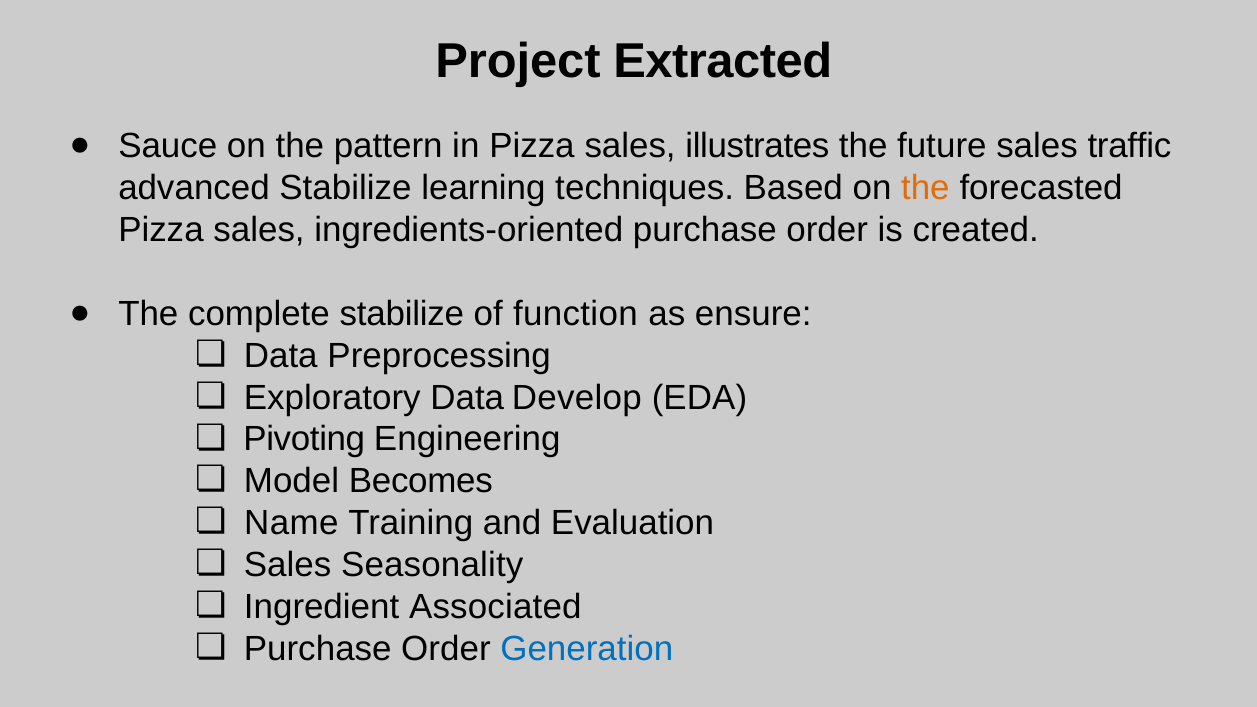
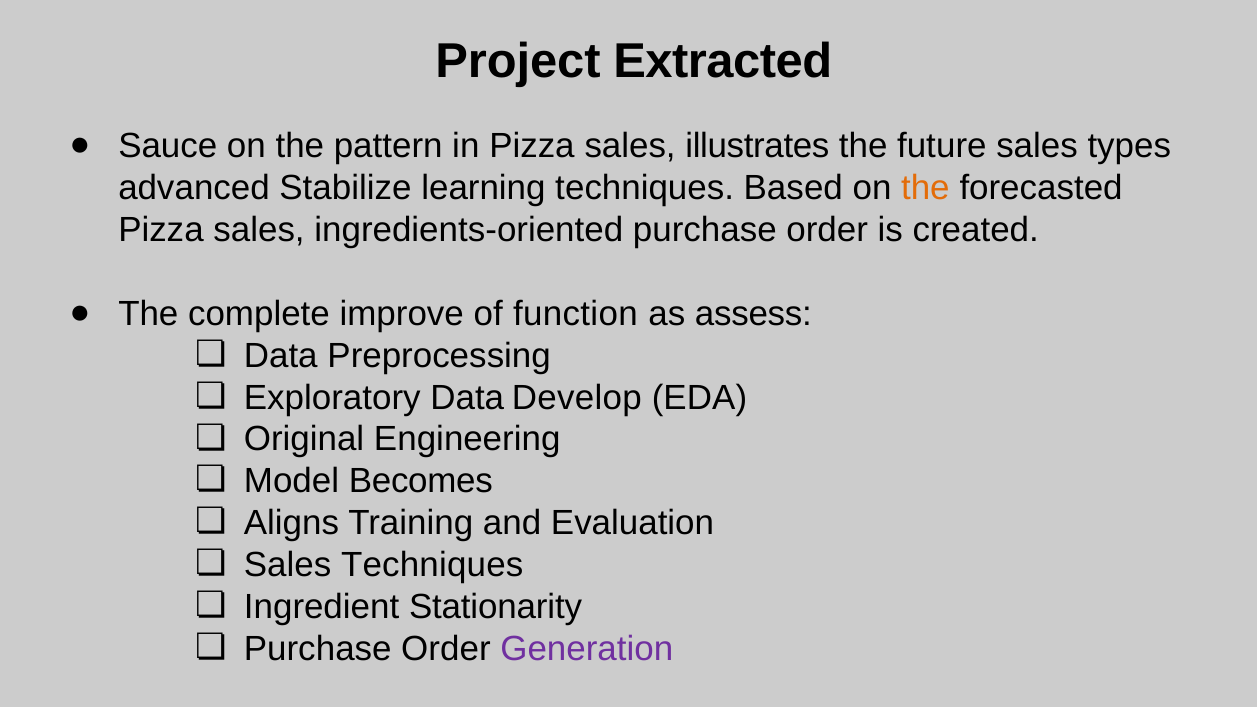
traffic: traffic -> types (1129, 146)
complete stabilize: stabilize -> improve (402, 314)
ensure: ensure -> assess (753, 314)
Pivoting: Pivoting -> Original (304, 440)
Name: Name -> Aligns (292, 523)
Sales Seasonality: Seasonality -> Techniques (432, 565)
Associated: Associated -> Stationarity (496, 607)
Generation colour: blue -> purple (587, 649)
